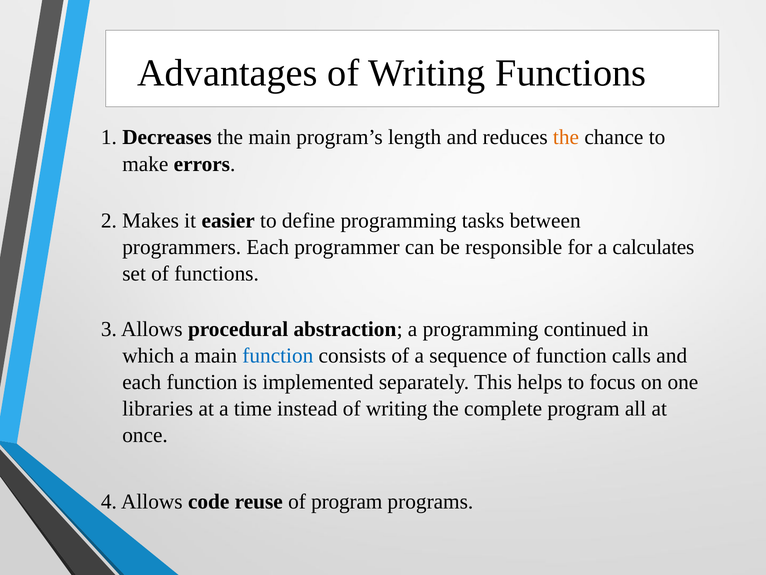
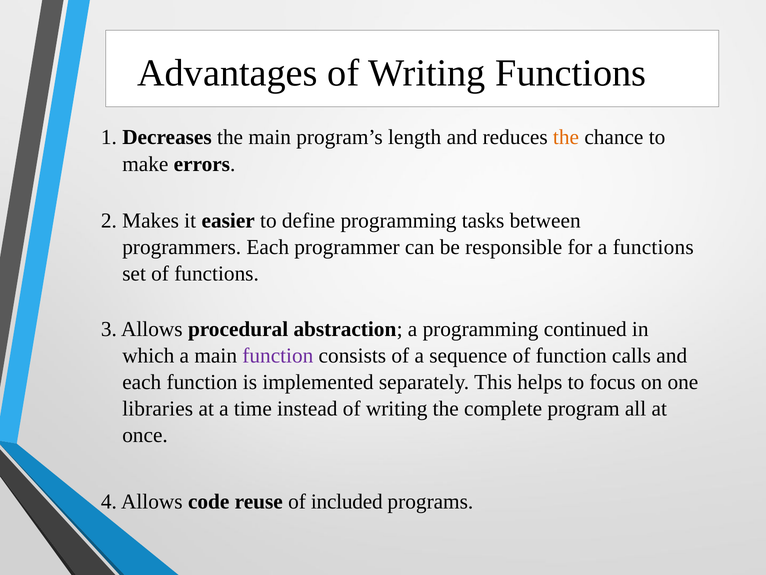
a calculates: calculates -> functions (653, 247)
function colour: blue -> purple (278, 355)
of program: program -> included (347, 501)
